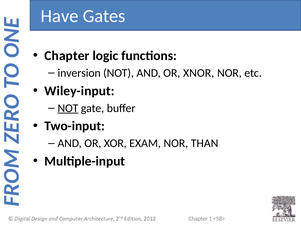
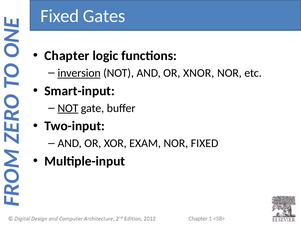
Have: Have -> Fixed (60, 16)
inversion underline: none -> present (79, 73)
Wiley-input: Wiley-input -> Smart-input (80, 91)
NOR THAN: THAN -> FIXED (205, 143)
